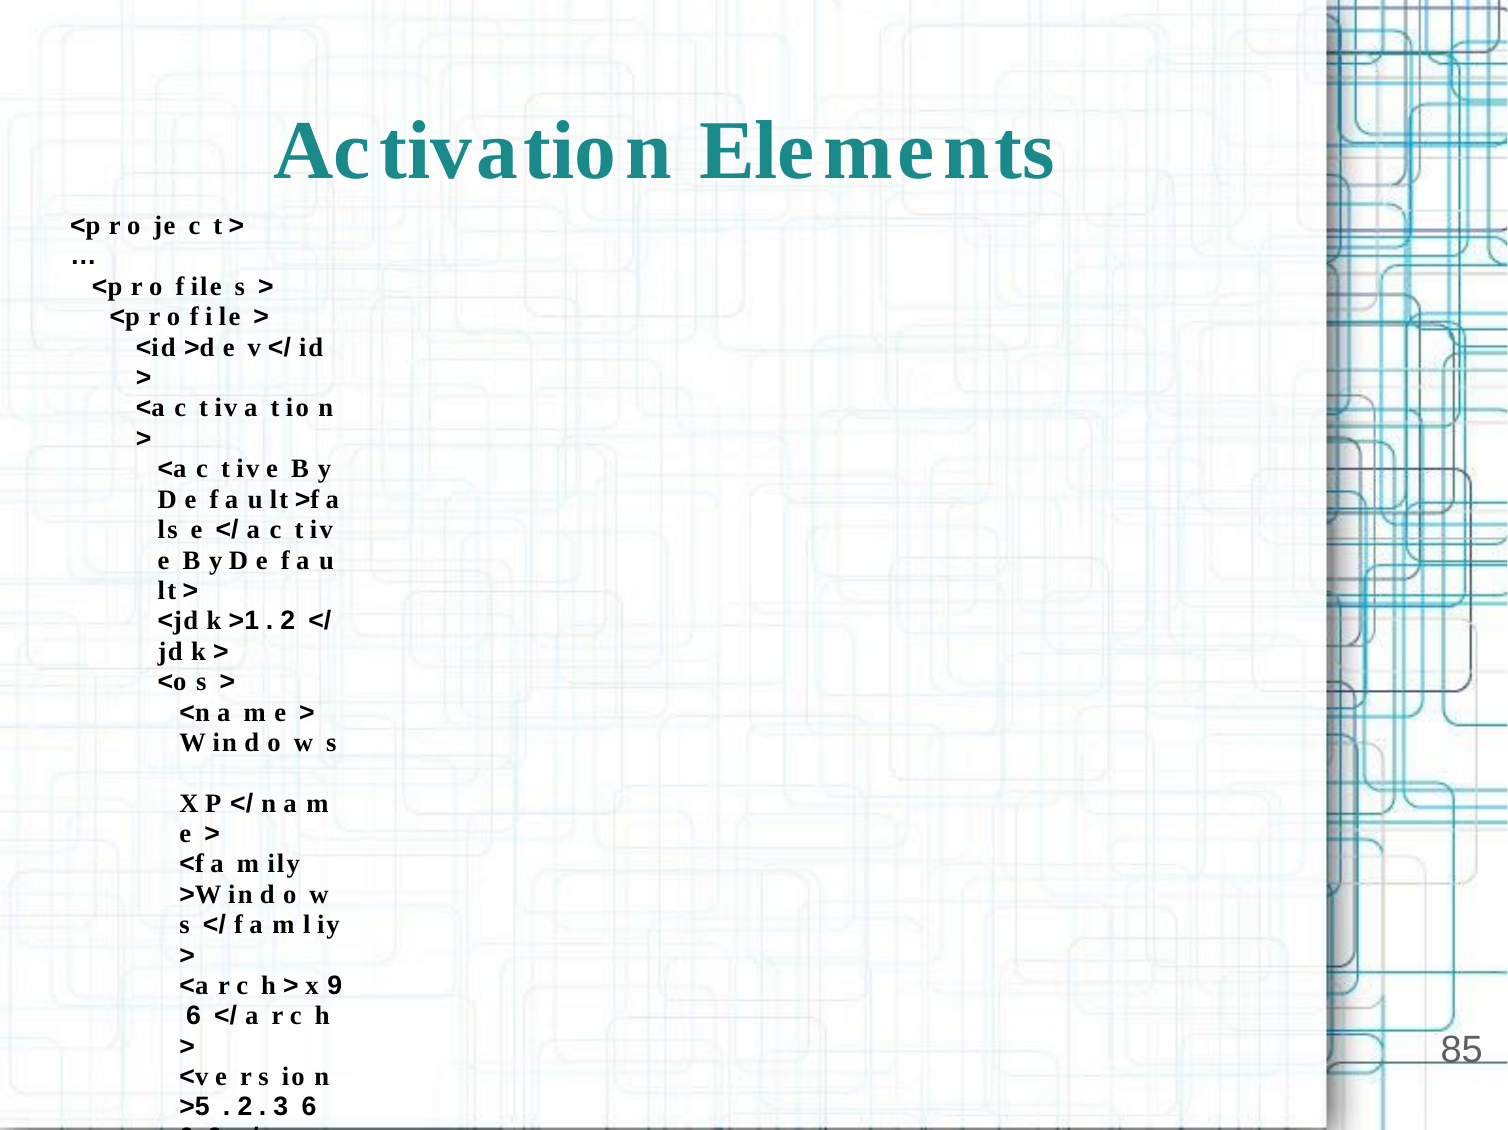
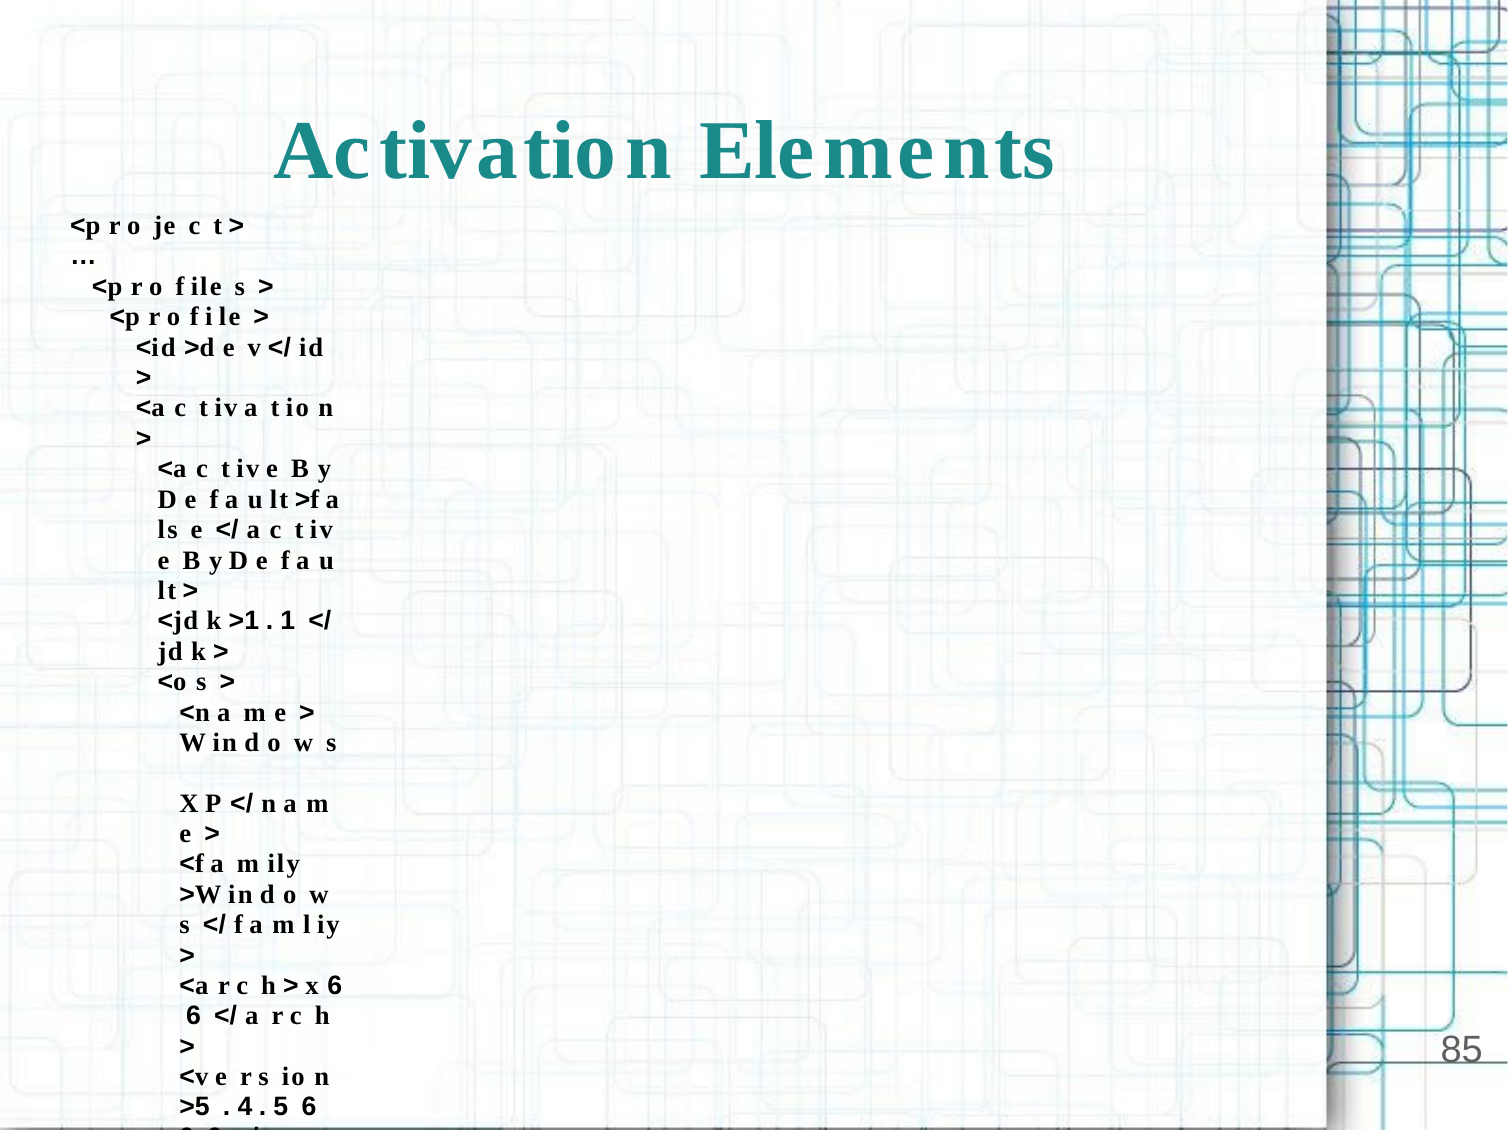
2: 2 -> 1 (288, 621)
x 9: 9 -> 6 (335, 986)
2: 2 -> 4 (245, 1107)
3: 3 -> 5 (281, 1107)
